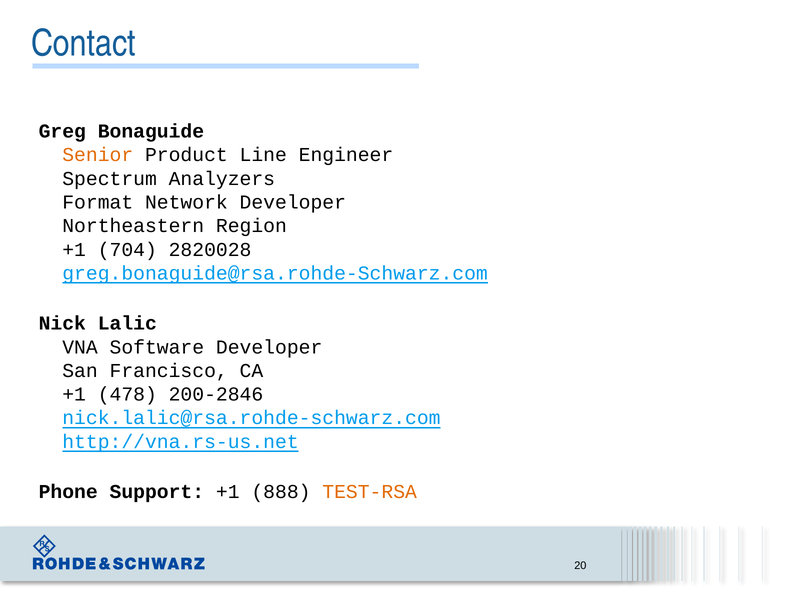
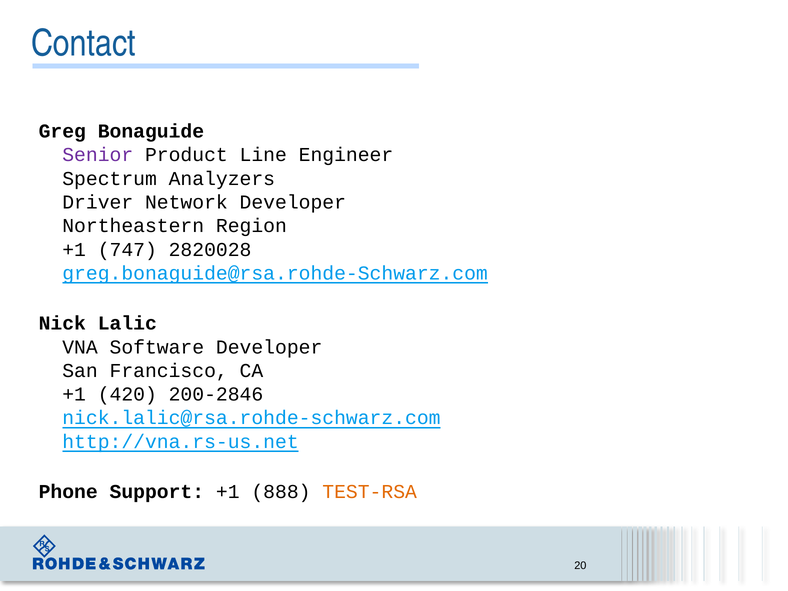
Senior colour: orange -> purple (98, 155)
Format: Format -> Driver (98, 202)
704: 704 -> 747 (127, 250)
478: 478 -> 420 (127, 394)
